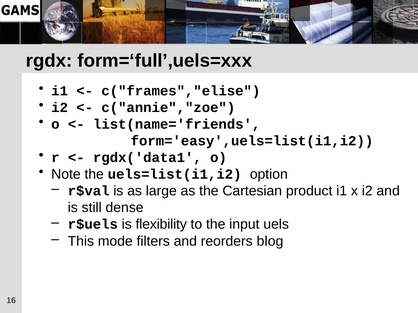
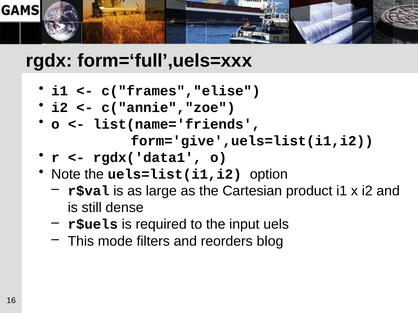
form='easy',uels=list(i1,i2: form='easy',uels=list(i1,i2 -> form='give',uels=list(i1,i2 (252, 141)
flexibility: flexibility -> required (161, 225)
